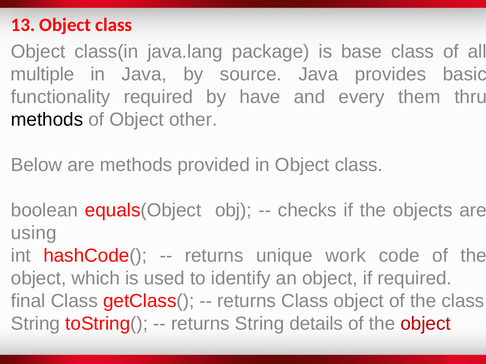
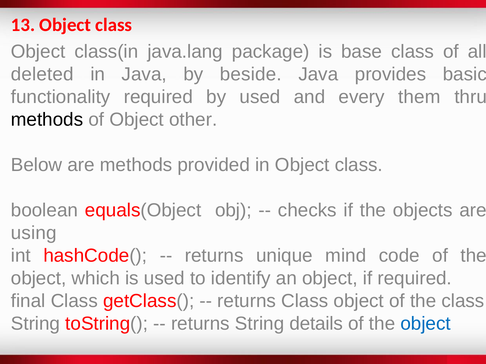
multiple: multiple -> deleted (42, 74)
source: source -> beside (251, 74)
by have: have -> used (260, 97)
work: work -> mind (346, 256)
object colour: red -> blue (426, 324)
